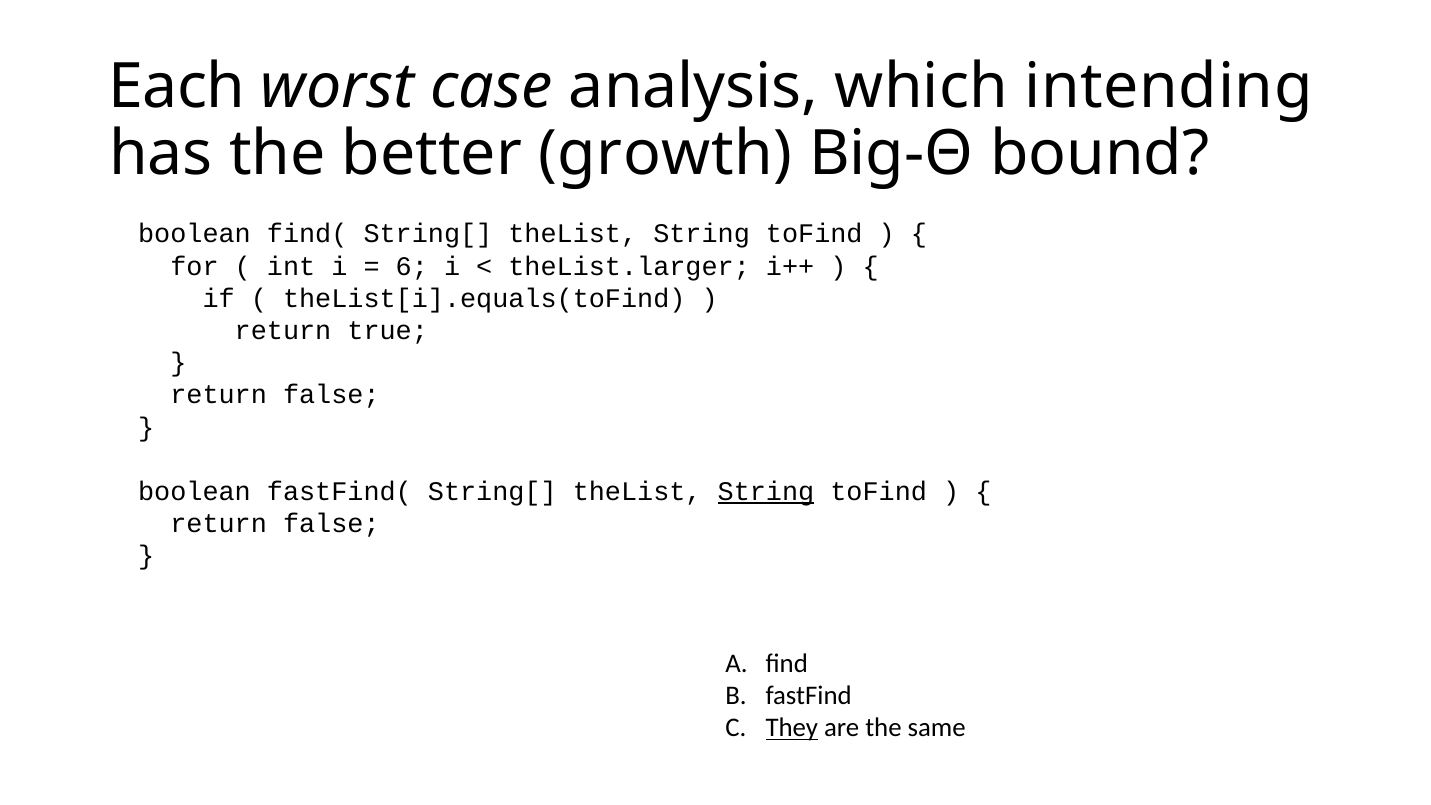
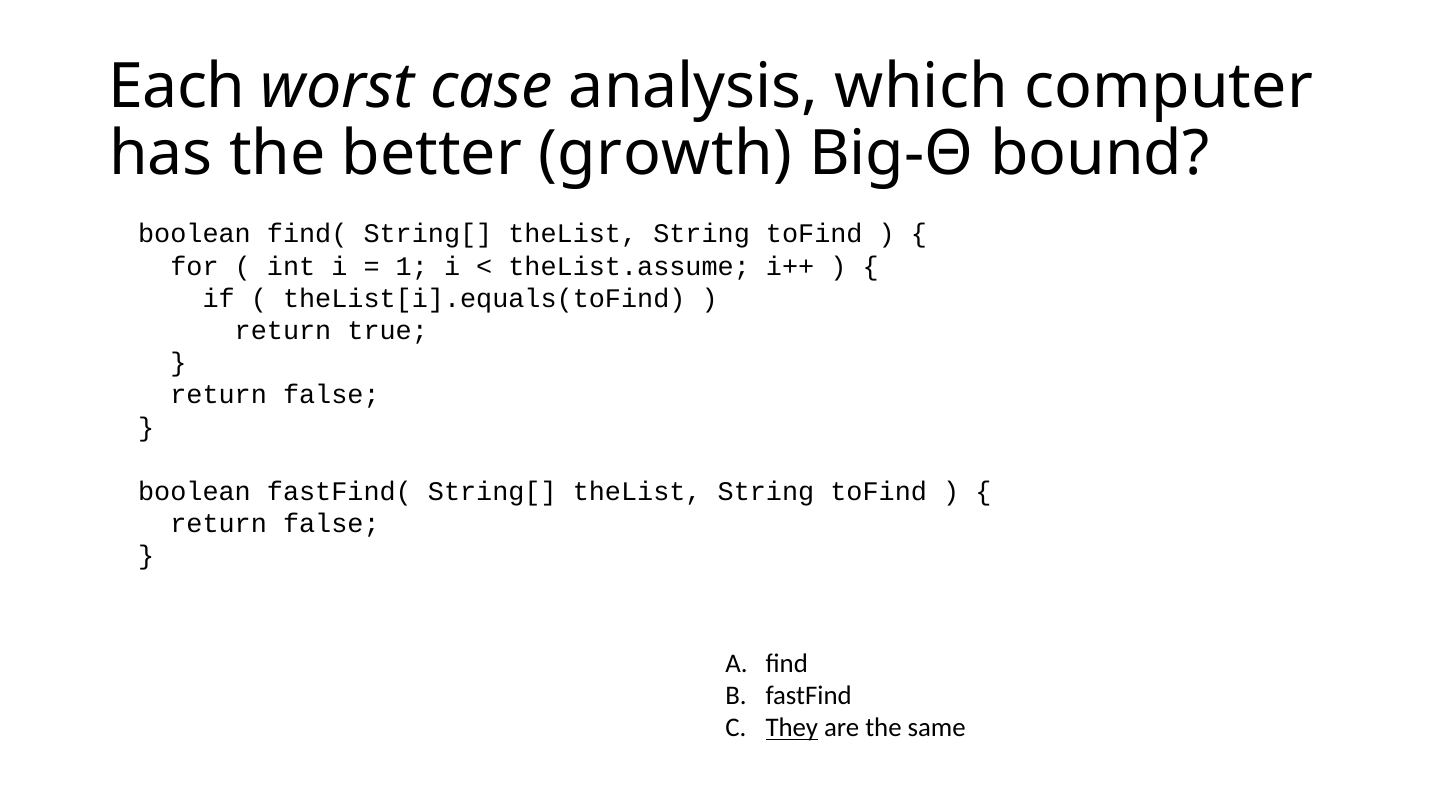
intending: intending -> computer (1169, 86)
6: 6 -> 1 (412, 266)
theList.larger: theList.larger -> theList.assume (629, 266)
String underline: present -> none (766, 492)
